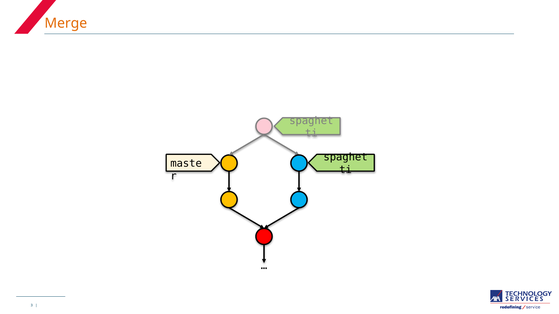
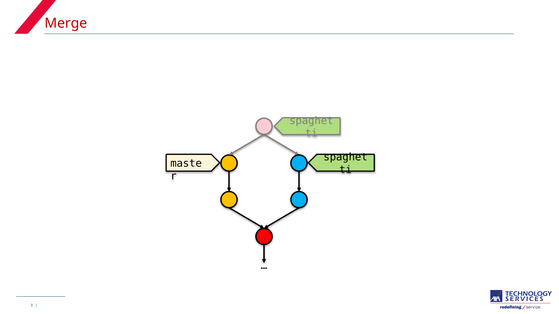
Merge colour: orange -> red (66, 23)
